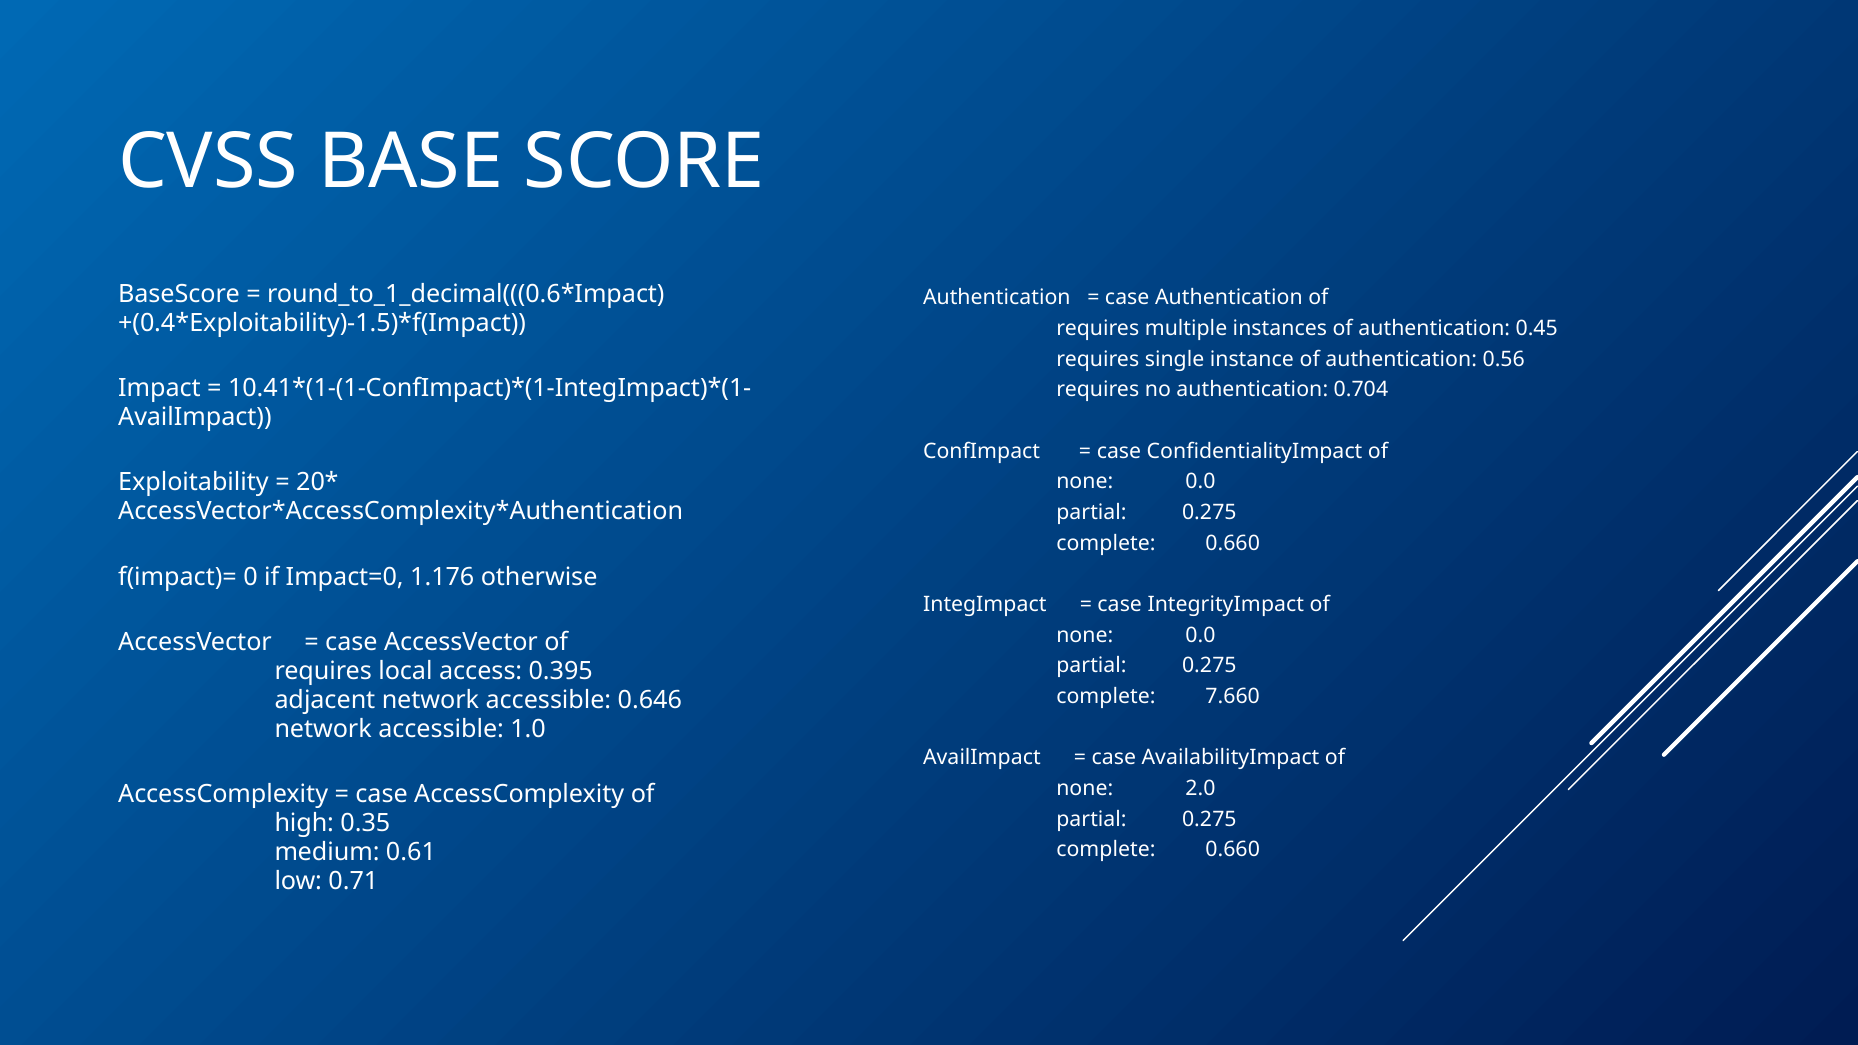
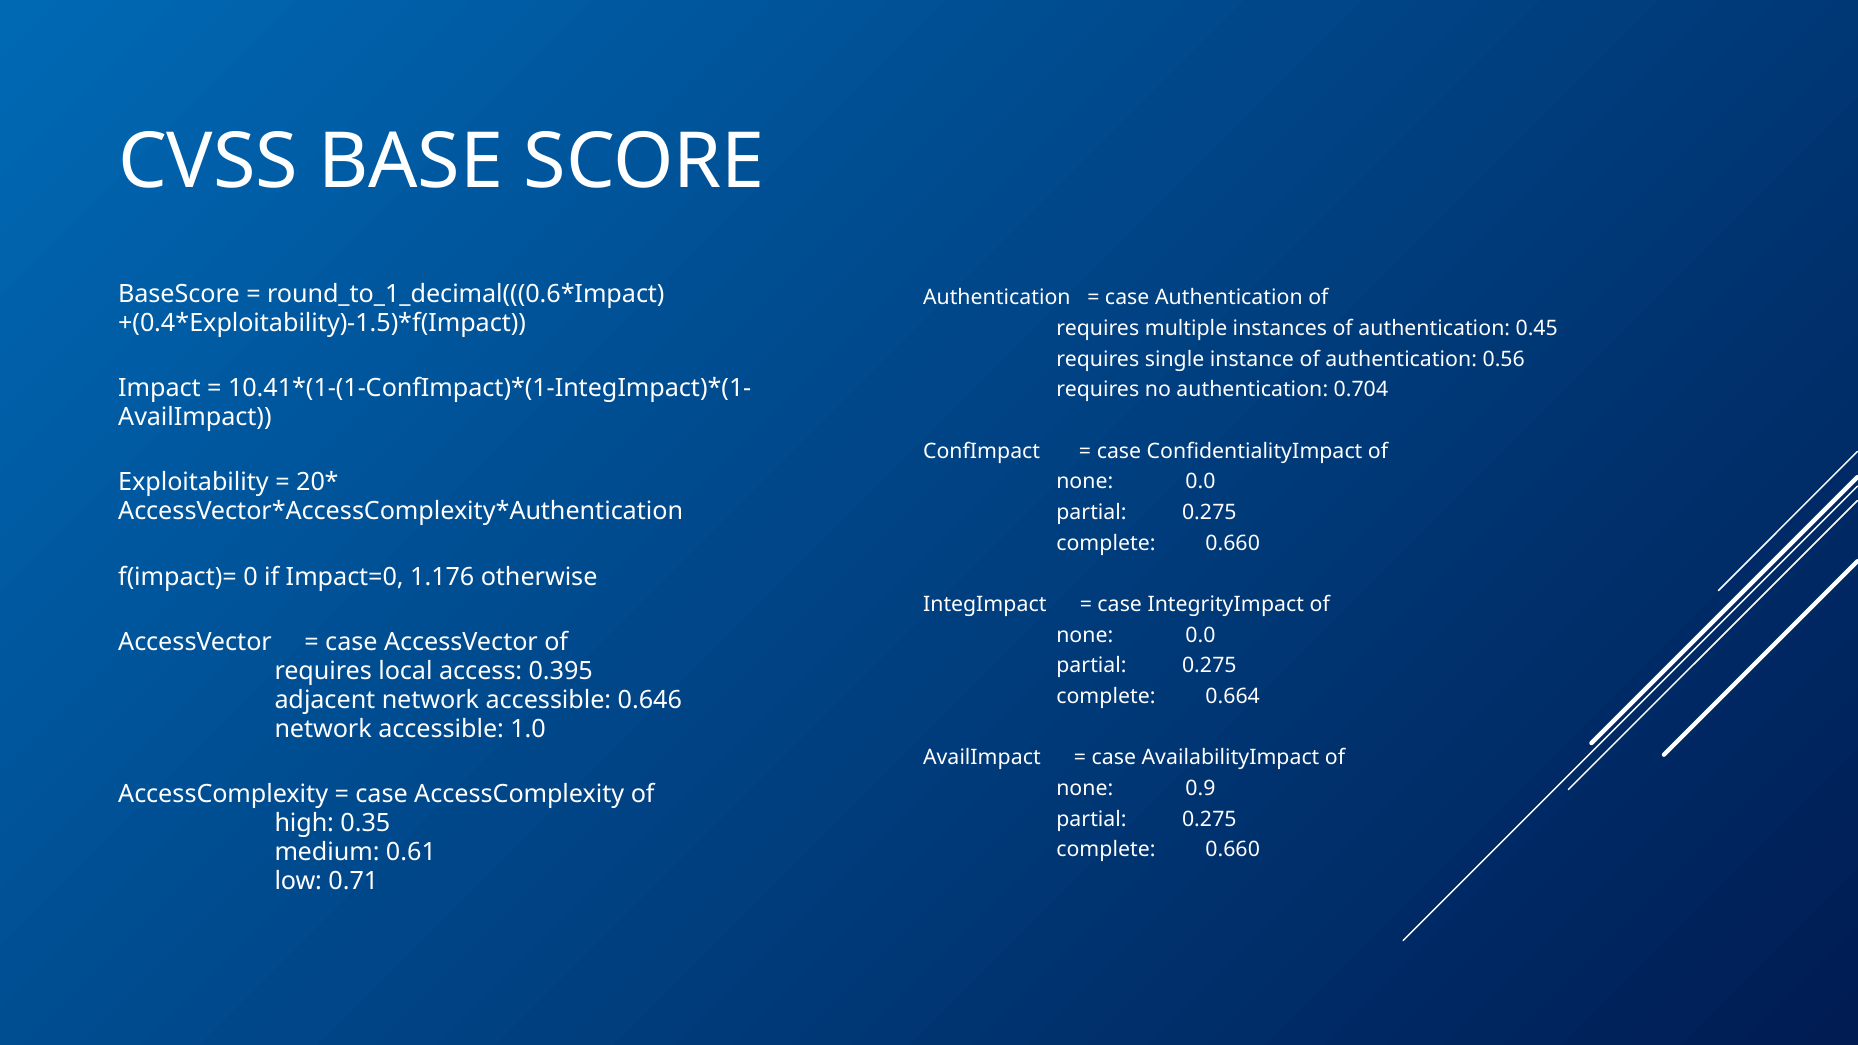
7.660: 7.660 -> 0.664 (1233, 697)
2.0: 2.0 -> 0.9 (1200, 789)
